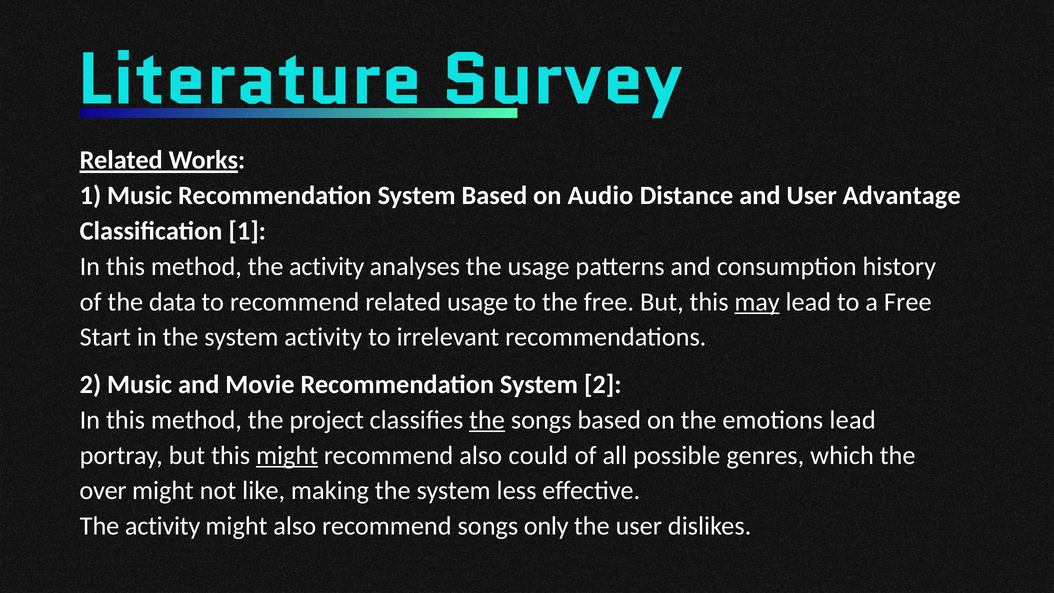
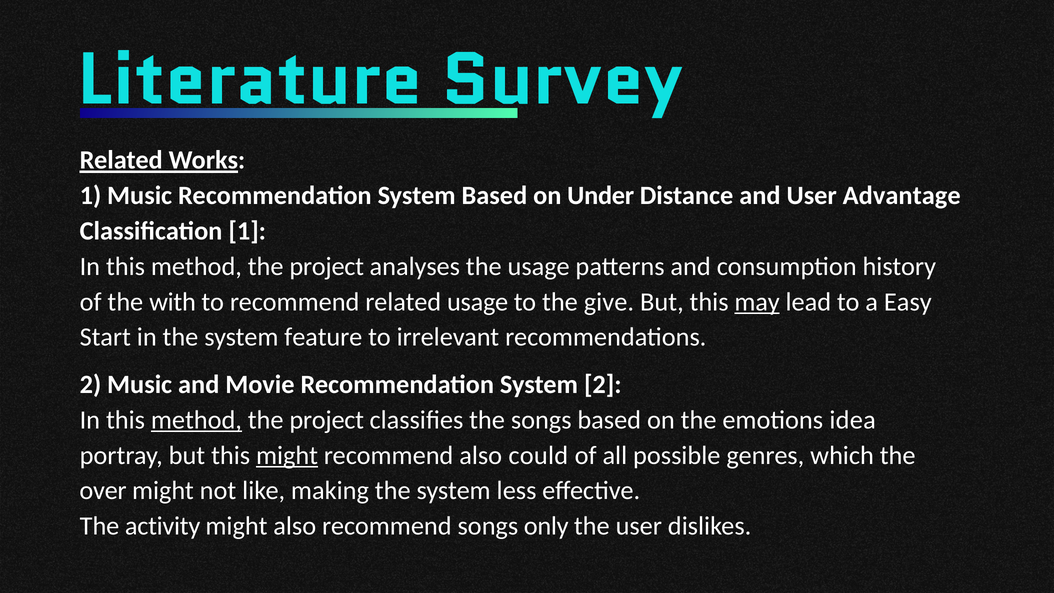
Audio: Audio -> Under (601, 196)
activity: activity -> project (327, 266)
data: data -> with (173, 302)
the free: free -> give (609, 302)
a Free: Free -> Easy (908, 302)
system activity: activity -> feature (323, 337)
method underline: none -> present (196, 420)
the underline: present -> none (487, 420)
emotions lead: lead -> idea (853, 420)
